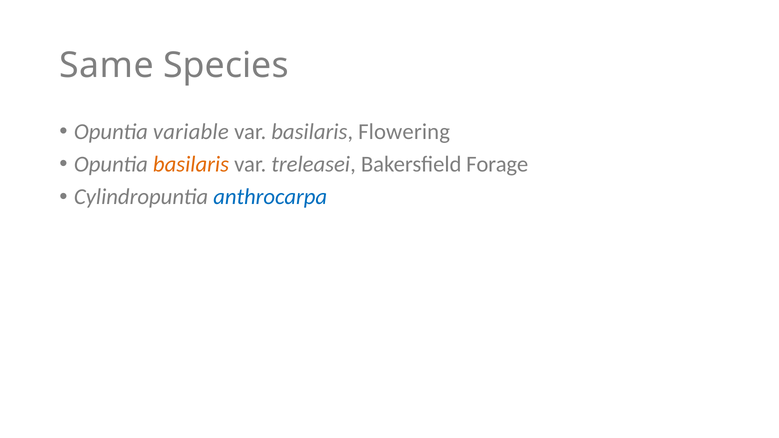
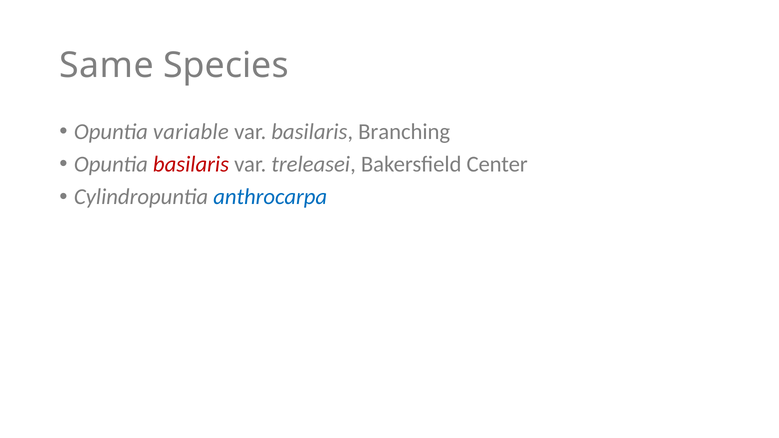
Flowering: Flowering -> Branching (404, 132)
basilaris colour: orange -> red (191, 164)
Forage: Forage -> Center (497, 164)
